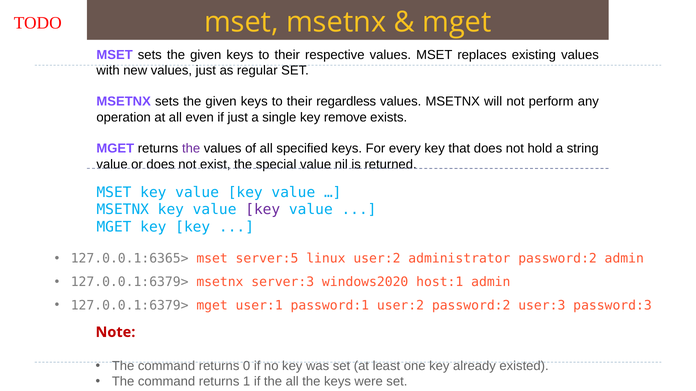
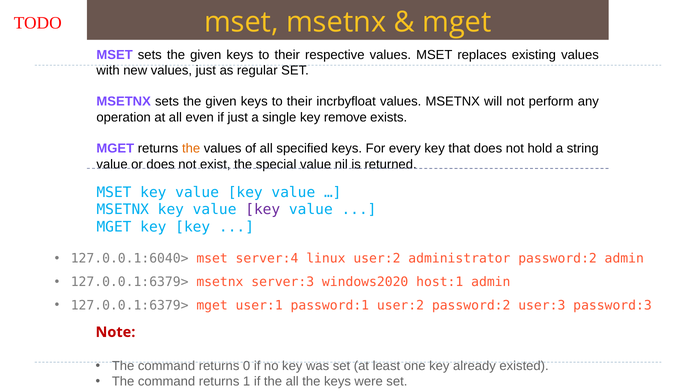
regardless: regardless -> incrbyfloat (346, 102)
the colour: purple -> orange (191, 149)
127.0.0.1:6365>: 127.0.0.1:6365> -> 127.0.0.1:6040> (130, 259)
server:5: server:5 -> server:4 (267, 259)
